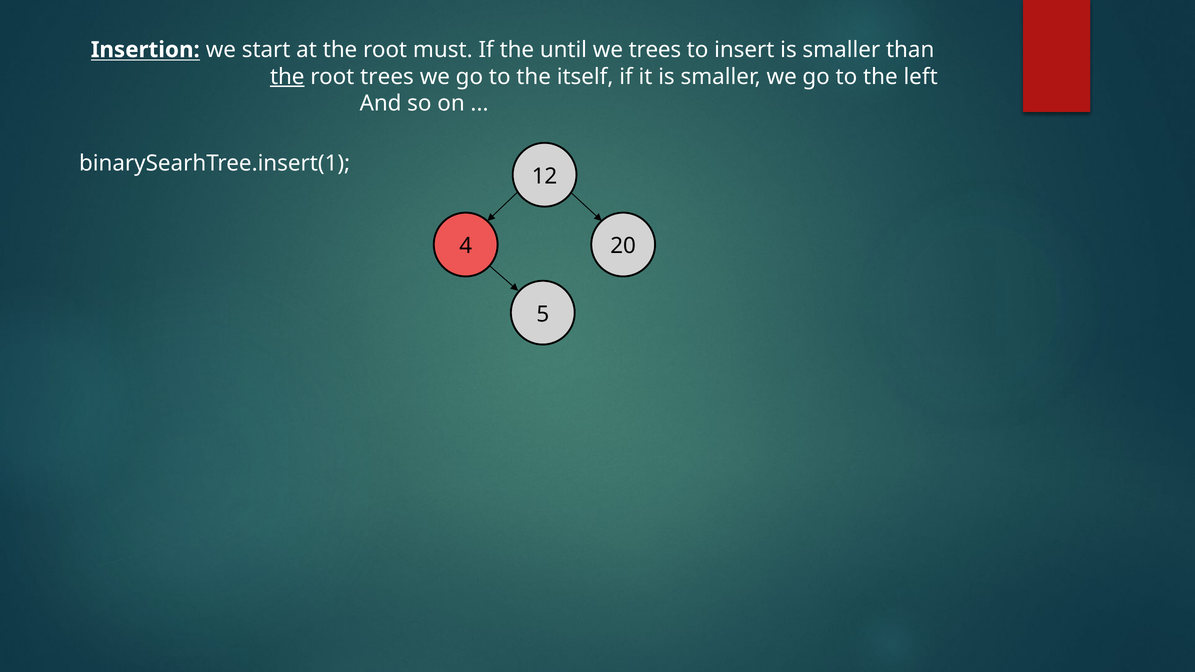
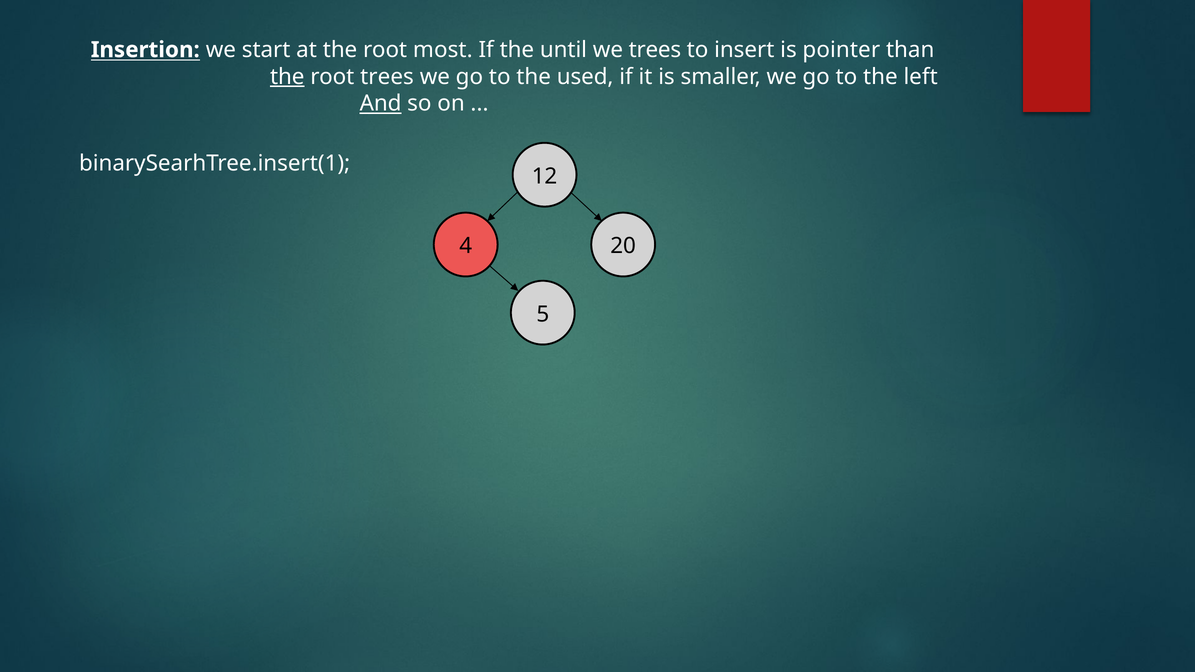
must: must -> most (443, 50)
insert is smaller: smaller -> pointer (841, 50)
itself: itself -> used (585, 77)
And underline: none -> present (381, 104)
